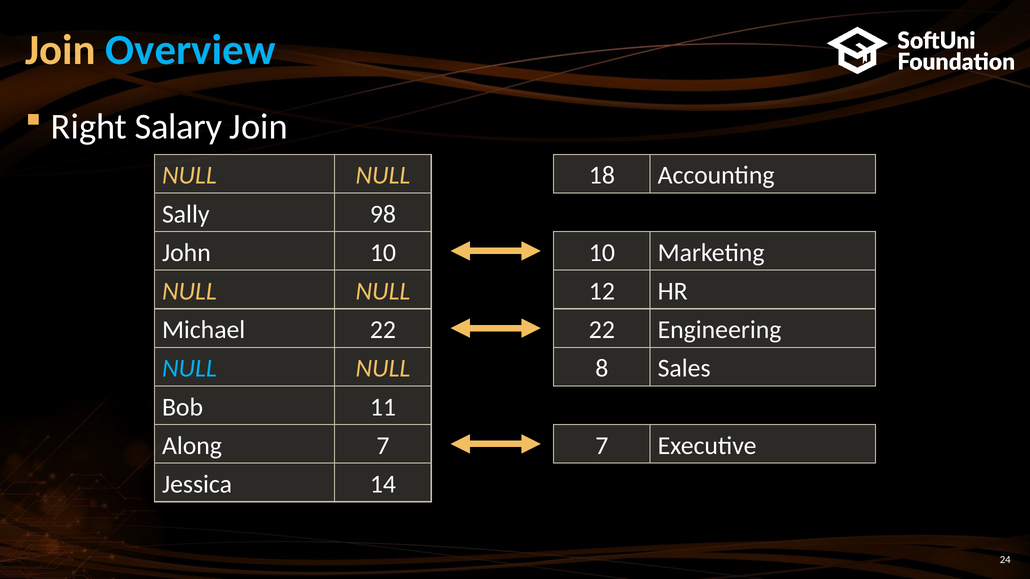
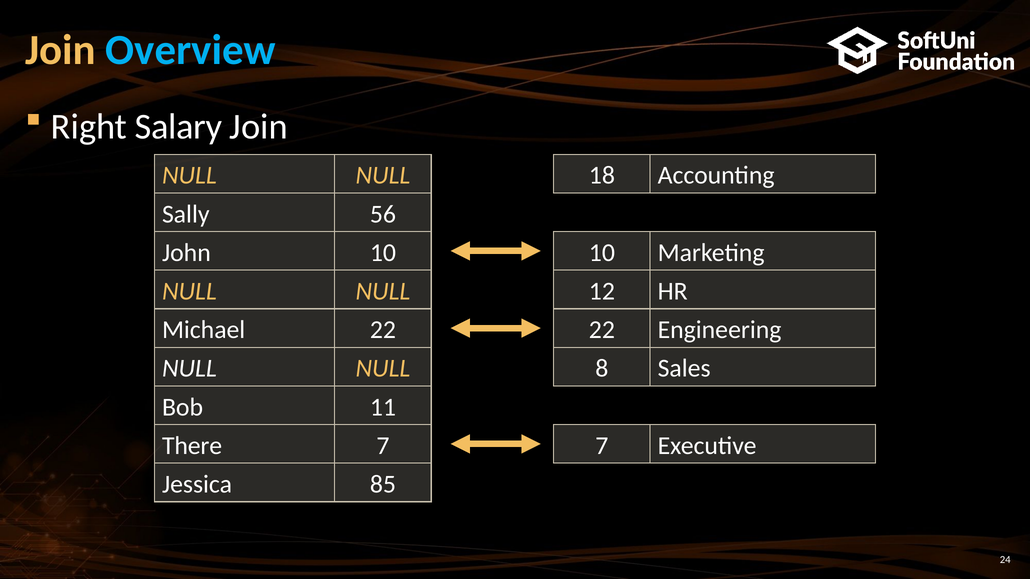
98: 98 -> 56 (383, 214)
NULL colour: light blue -> white (189, 369)
Along: Along -> There (192, 446)
14: 14 -> 85 (383, 485)
